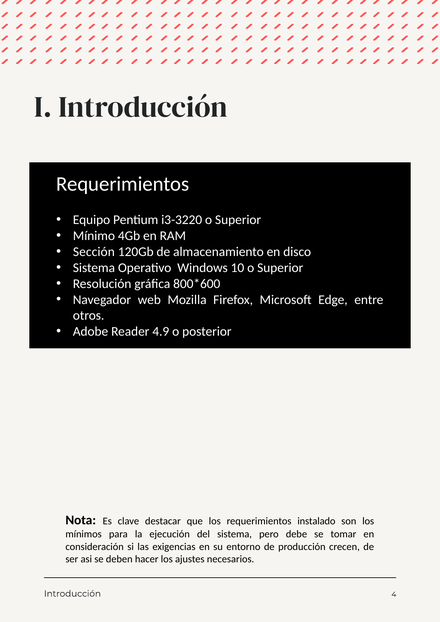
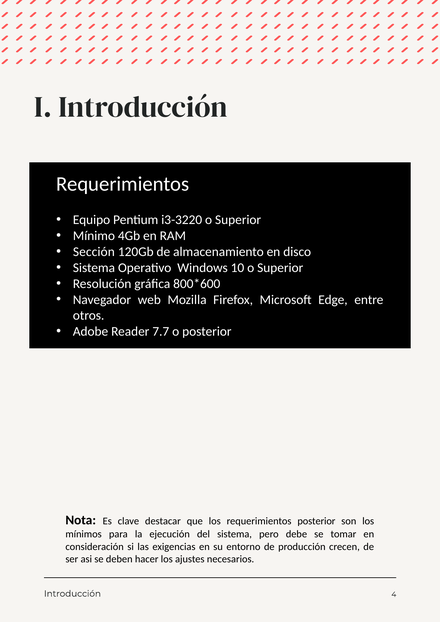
4.9: 4.9 -> 7.7 (161, 332)
requerimientos instalado: instalado -> posterior (316, 522)
